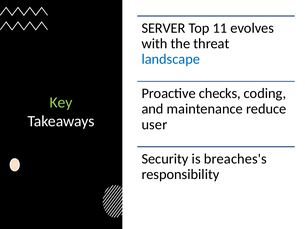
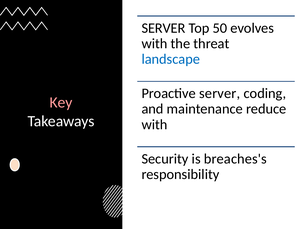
11: 11 -> 50 (220, 28)
Proactive checks: checks -> server (220, 93)
Key colour: light green -> pink (61, 102)
user: user -> with (154, 124)
